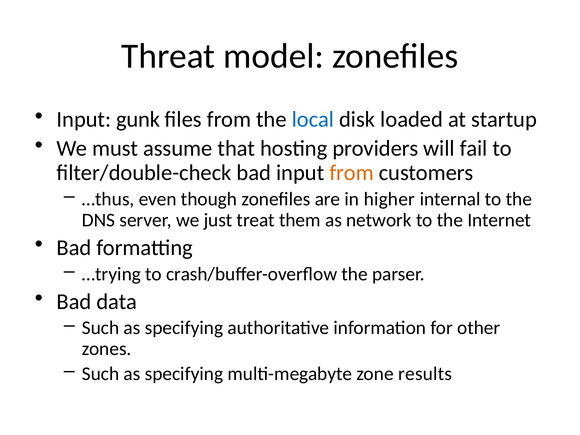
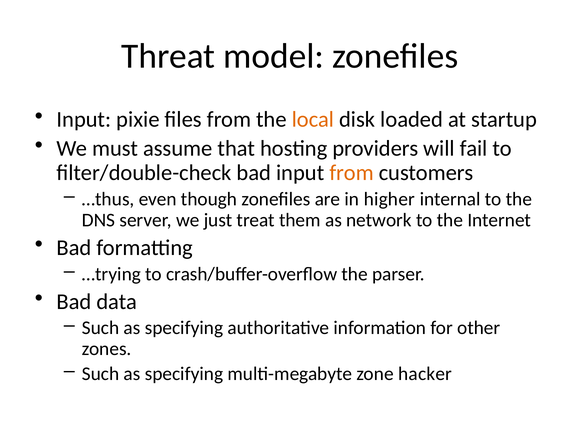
gunk: gunk -> pixie (138, 120)
local colour: blue -> orange (313, 120)
results: results -> hacker (425, 374)
